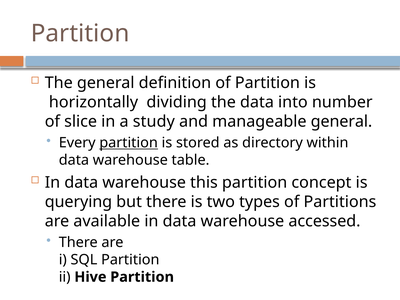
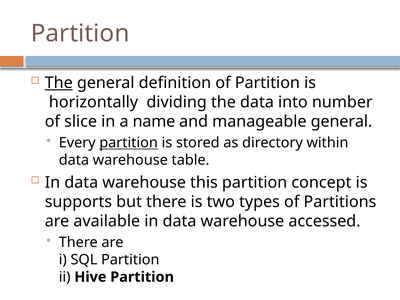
The underline: none -> present (59, 83)
study: study -> name (154, 121)
querying: querying -> supports (78, 202)
